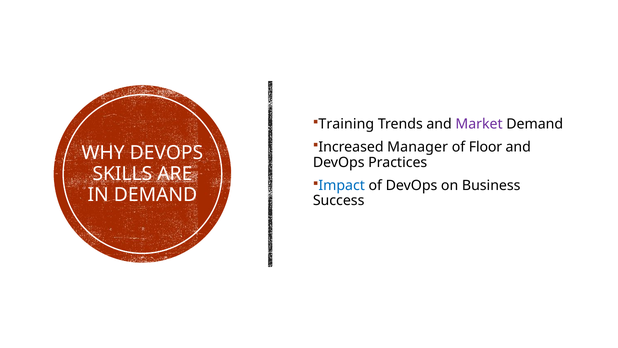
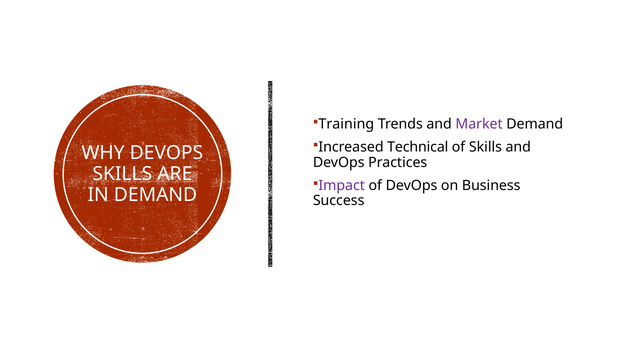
Manager: Manager -> Technical (418, 147)
of Floor: Floor -> Skills (485, 147)
Impact colour: blue -> purple (342, 185)
